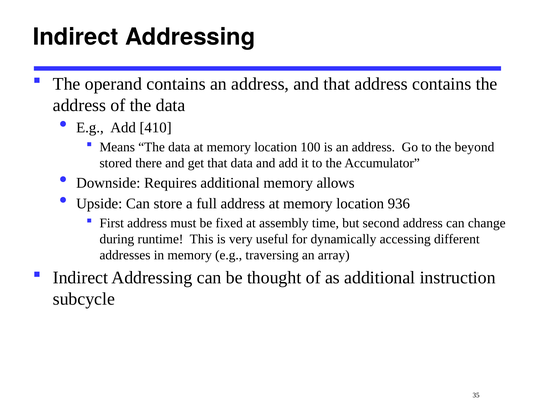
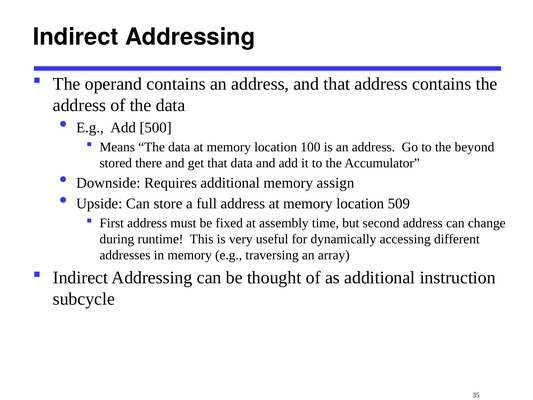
410: 410 -> 500 (156, 127)
allows: allows -> assign (335, 183)
936: 936 -> 509 (399, 204)
